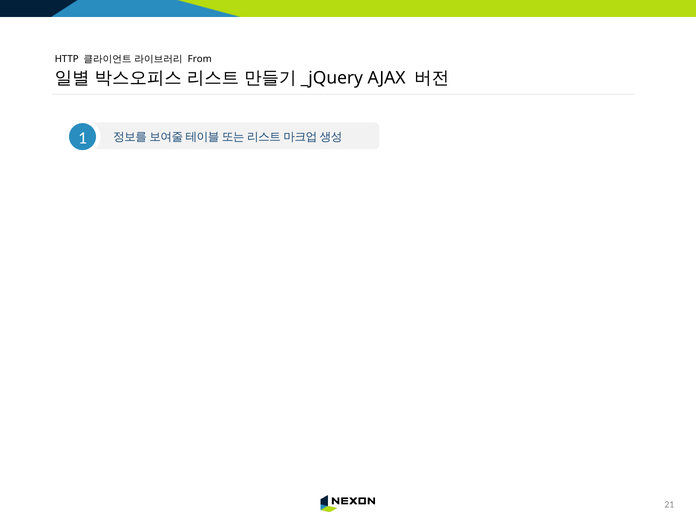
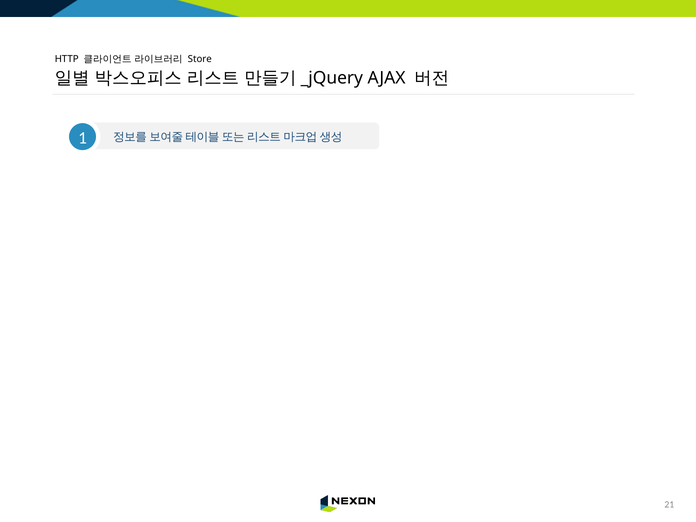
From: From -> Store (200, 59)
